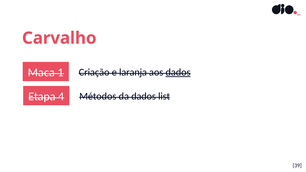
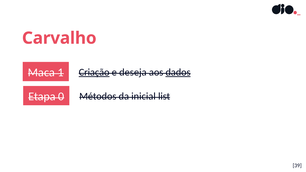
Criação underline: none -> present (94, 72)
laranja: laranja -> deseja (133, 72)
4: 4 -> 0 (61, 97)
da dados: dados -> inicial (143, 96)
